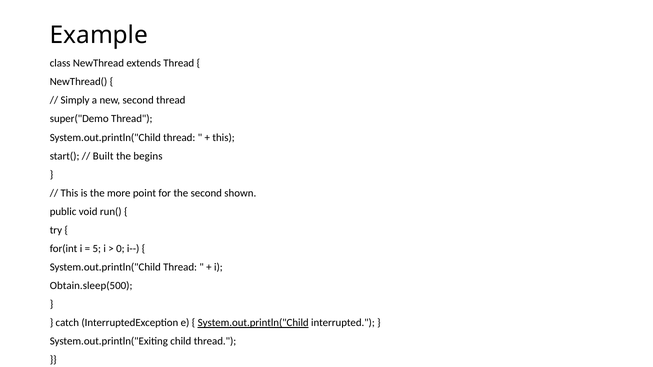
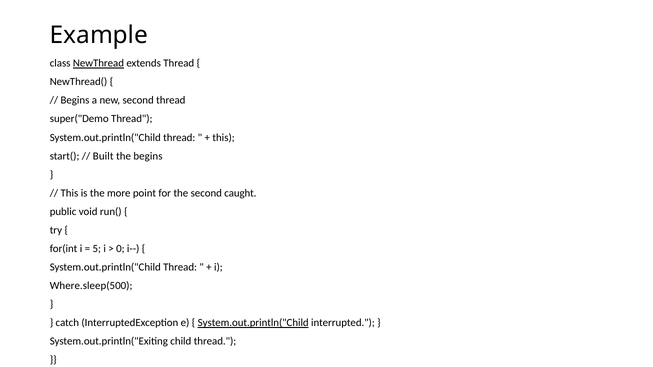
NewThread underline: none -> present (98, 63)
Simply: Simply -> Begins (75, 100)
shown: shown -> caught (240, 193)
Obtain.sleep(500: Obtain.sleep(500 -> Where.sleep(500 (91, 286)
